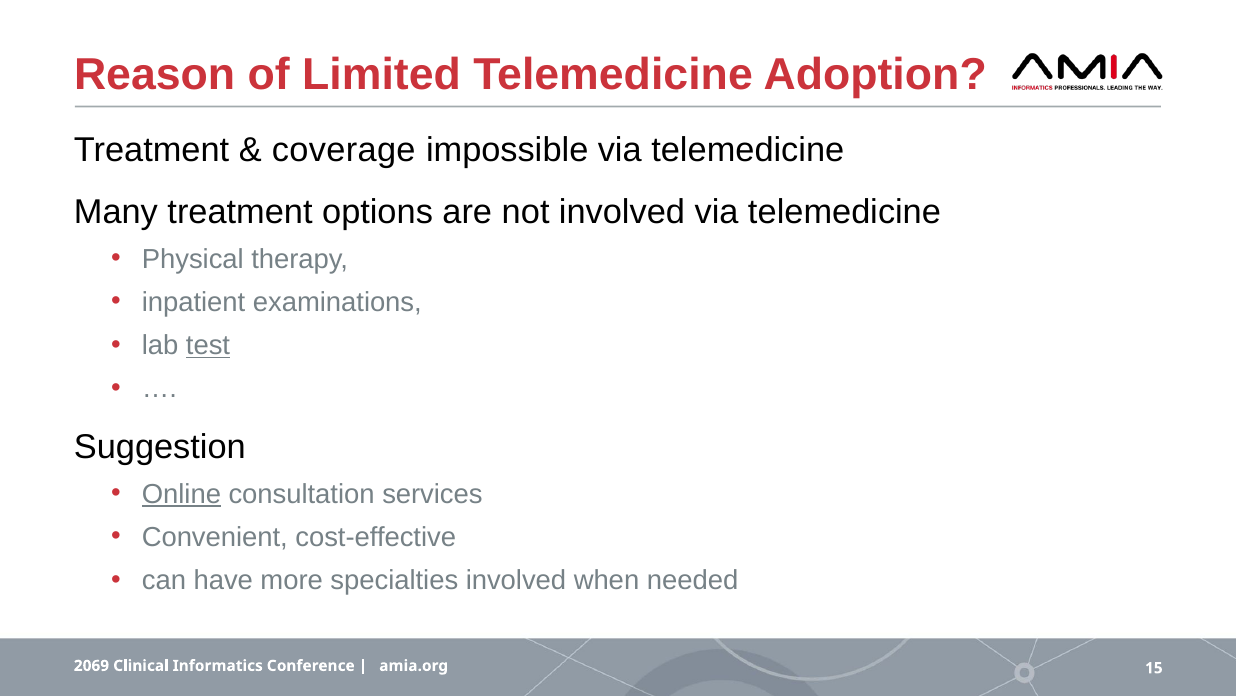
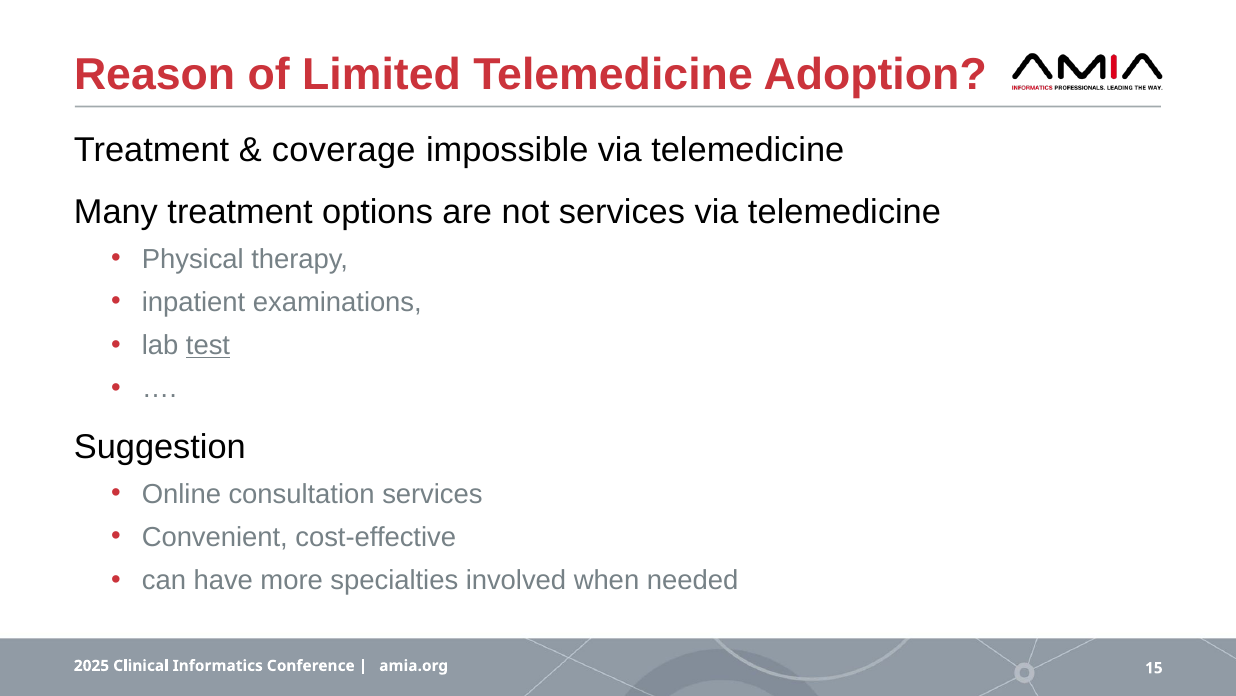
not involved: involved -> services (622, 212)
Online underline: present -> none (181, 494)
2069: 2069 -> 2025 (91, 665)
